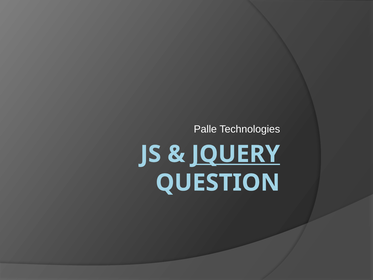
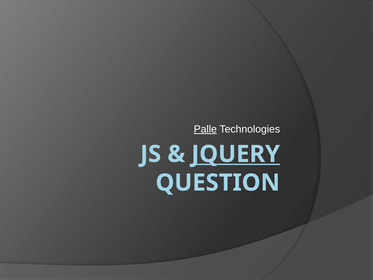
Palle underline: none -> present (205, 129)
